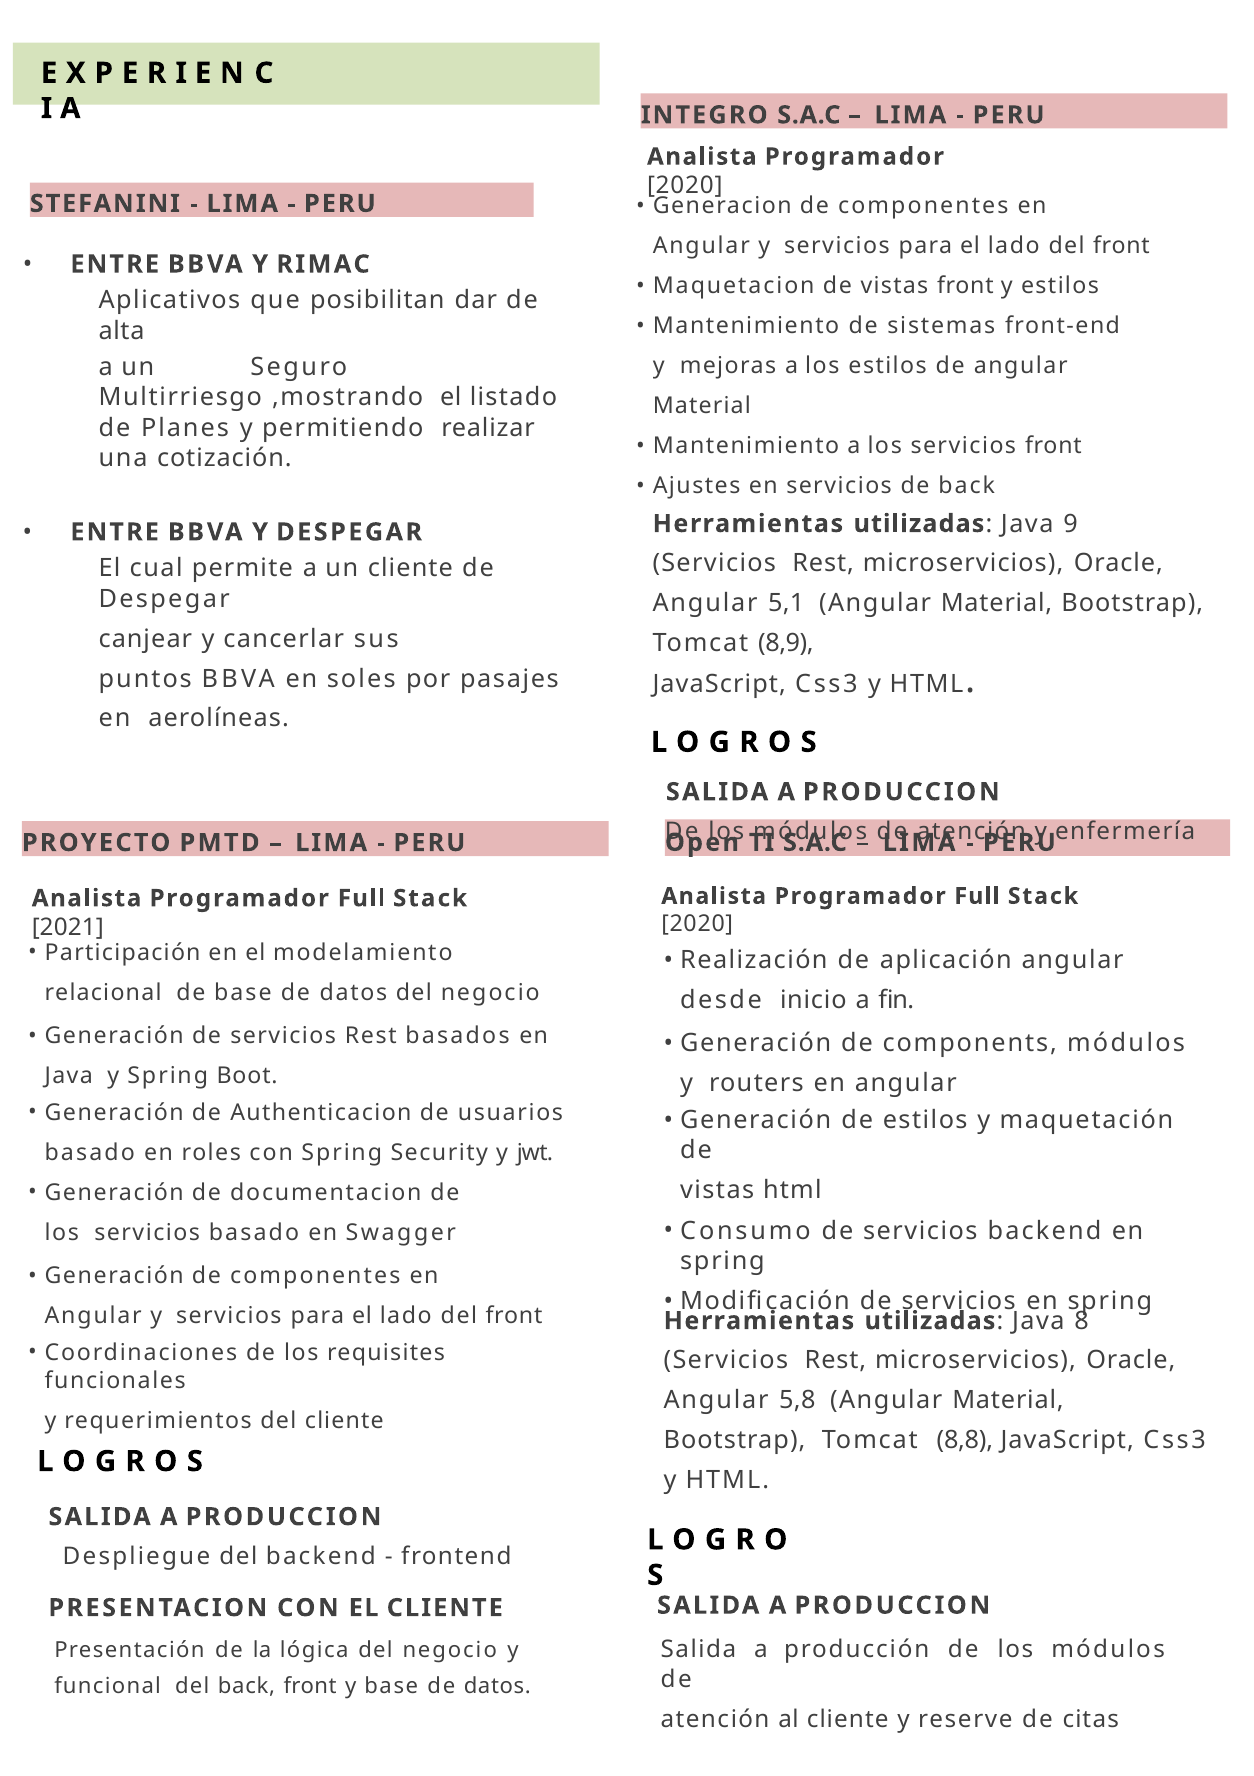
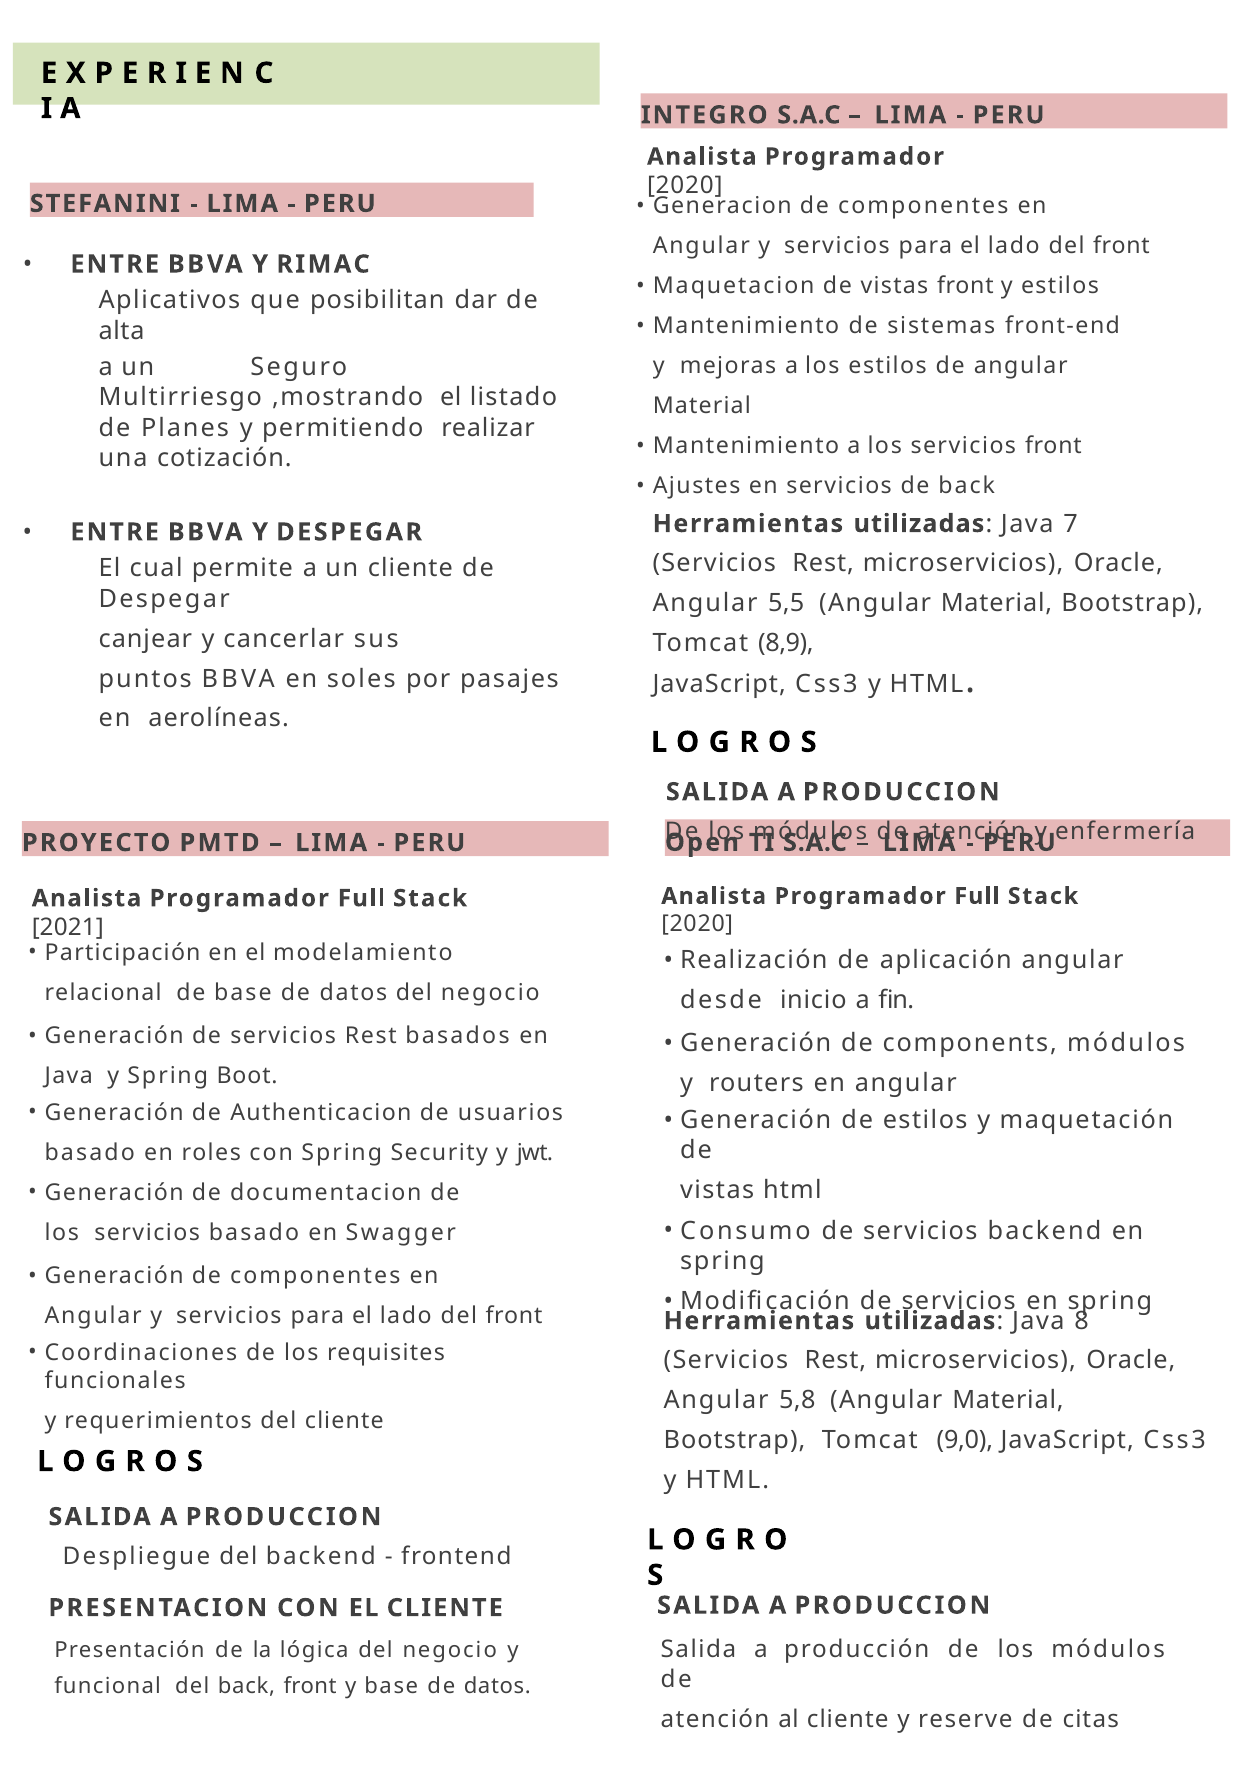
9: 9 -> 7 (1071, 524)
5,1: 5,1 -> 5,5 (786, 603)
8,8: 8,8 -> 9,0 (965, 1440)
